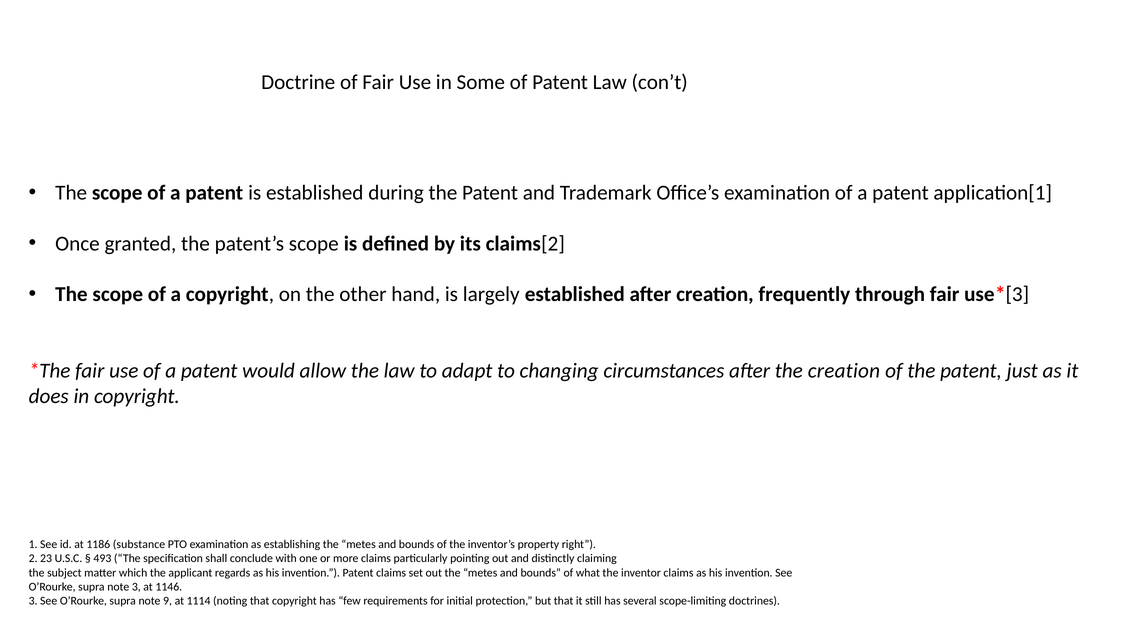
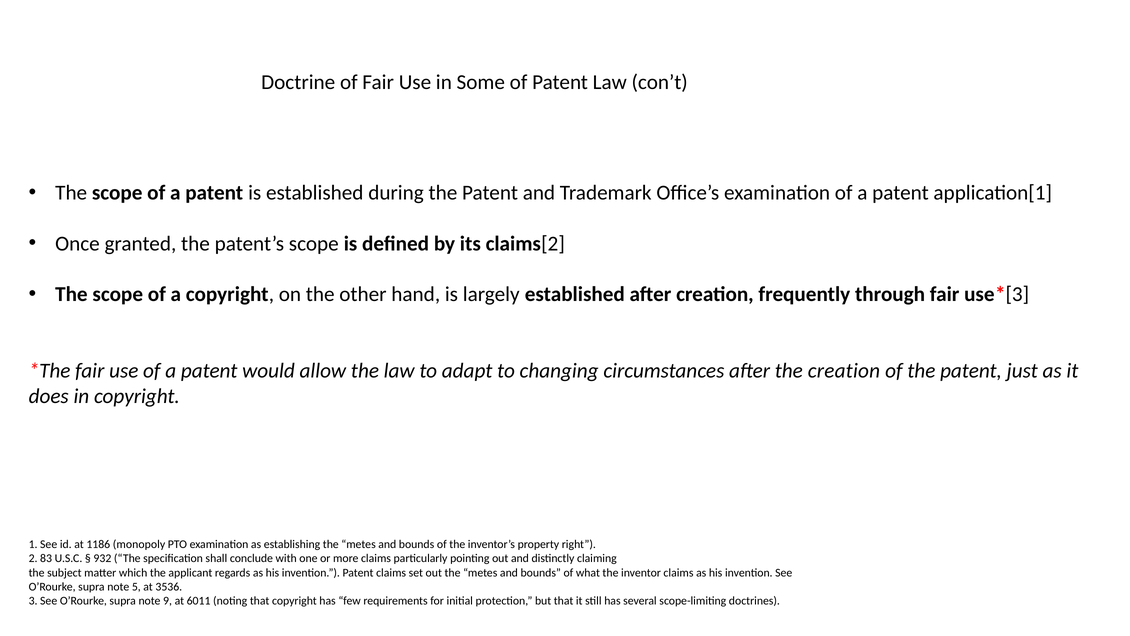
substance: substance -> monopoly (139, 544)
23: 23 -> 83 (46, 558)
493: 493 -> 932 (102, 558)
note 3: 3 -> 5 (136, 586)
1146: 1146 -> 3536 (169, 586)
1114: 1114 -> 6011 (199, 601)
